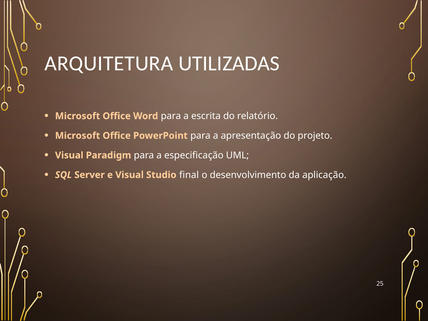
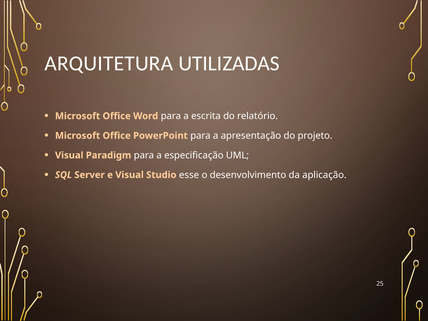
final: final -> esse (189, 175)
